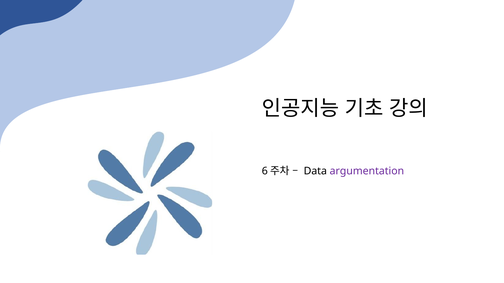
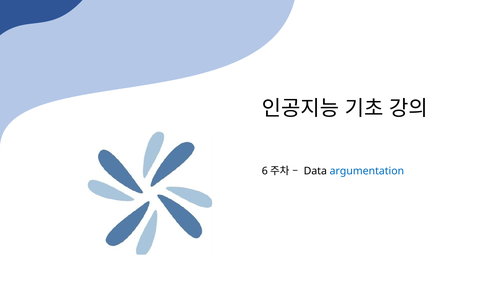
argumentation colour: purple -> blue (367, 171)
